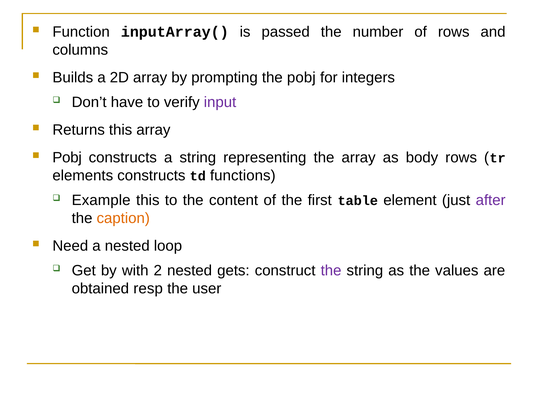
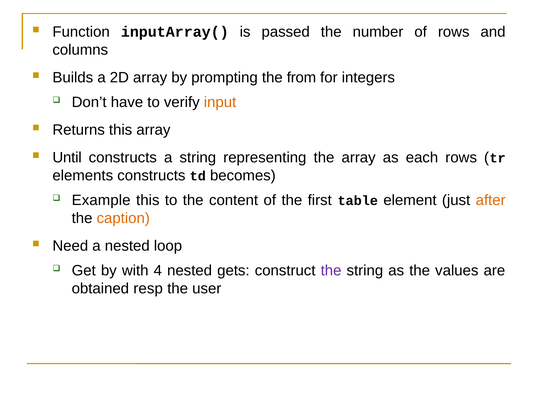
the pobj: pobj -> from (301, 77)
input colour: purple -> orange (220, 102)
Pobj: Pobj -> Until (67, 157)
body: body -> each (422, 157)
functions: functions -> becomes (243, 175)
after colour: purple -> orange (491, 200)
2: 2 -> 4 (158, 270)
